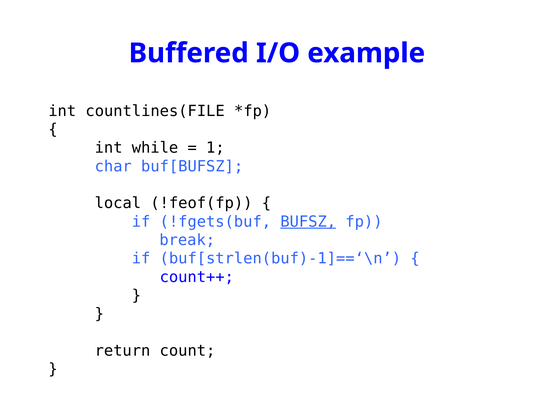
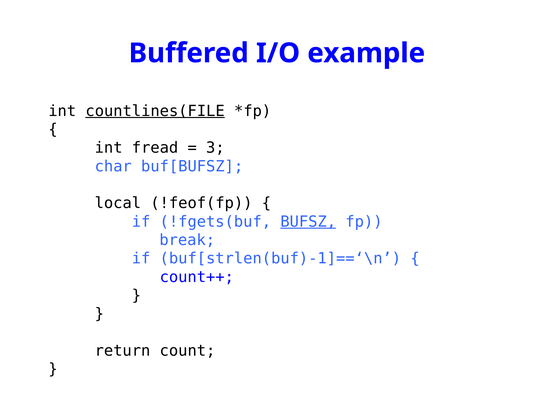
countlines(FILE underline: none -> present (155, 111)
while: while -> fread (155, 148)
1: 1 -> 3 (215, 148)
